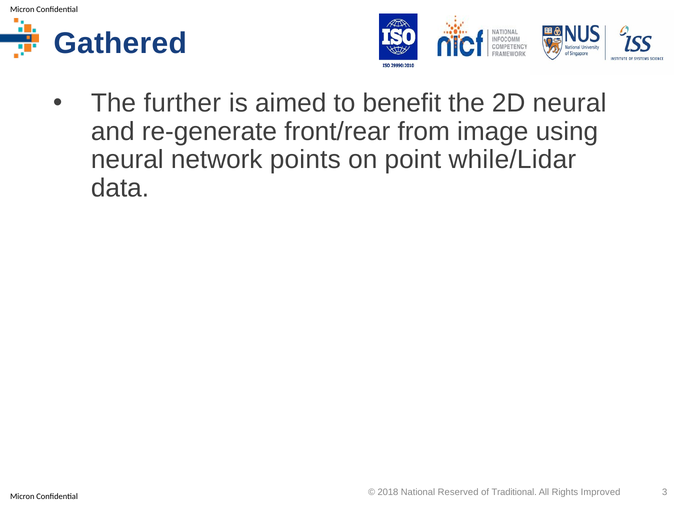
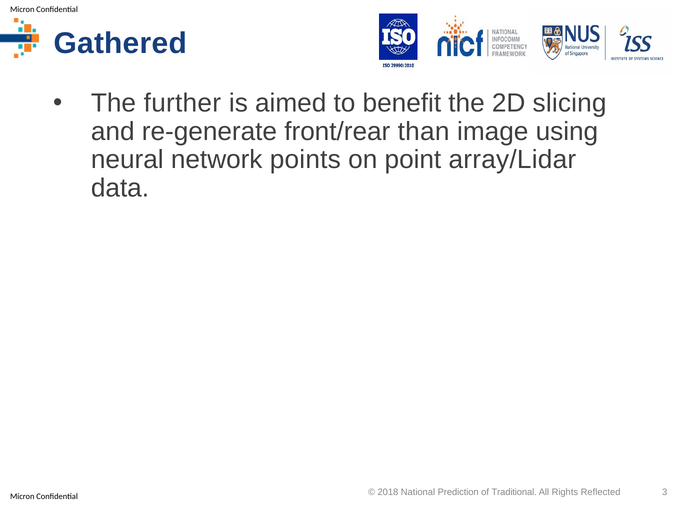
2D neural: neural -> slicing (570, 103)
from: from -> than (424, 132)
while/Lidar: while/Lidar -> array/Lidar (512, 160)
Reserved: Reserved -> Prediction (458, 493)
Improved: Improved -> Reflected (601, 493)
